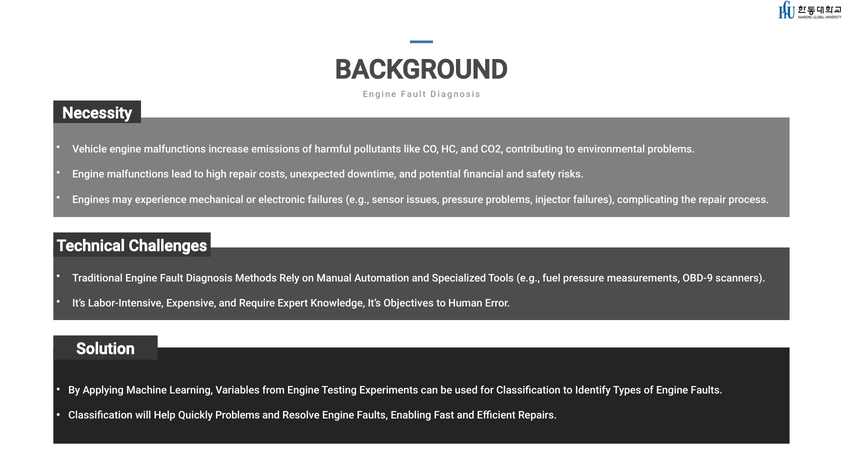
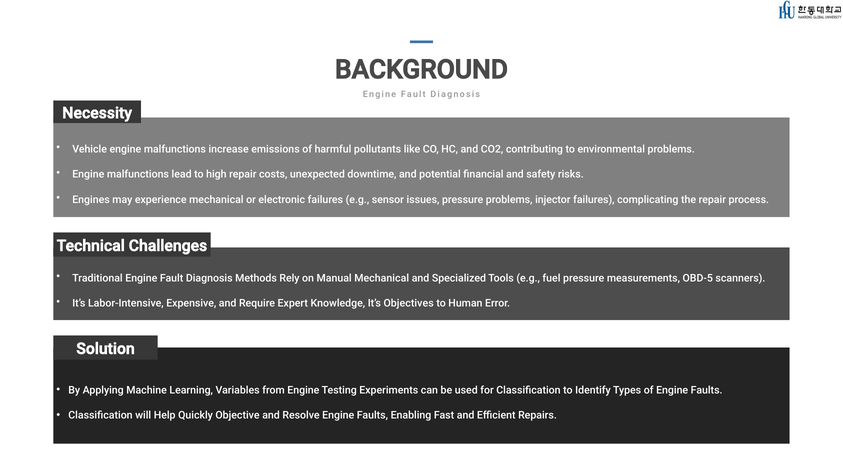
Manual Automation: Automation -> Mechanical (382, 278)
OBD-9: OBD-9 -> OBD-5 (698, 278)
Quickly Problems: Problems -> Objective (238, 416)
